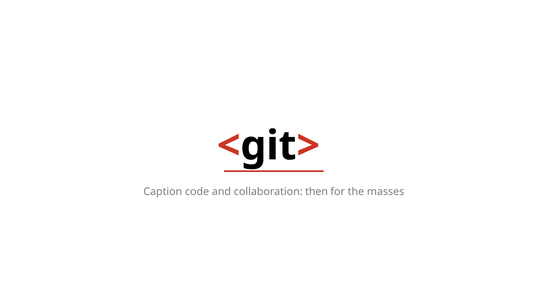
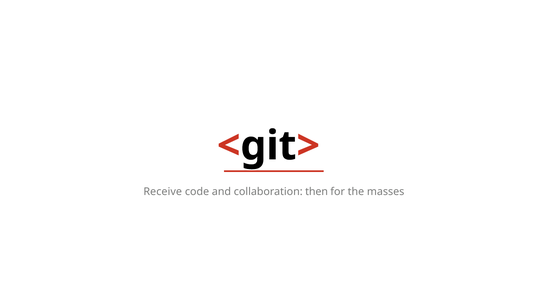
Caption: Caption -> Receive (163, 192)
